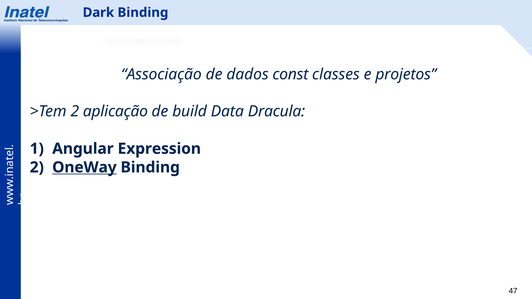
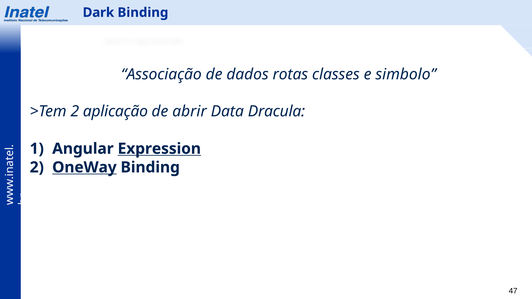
const: const -> rotas (290, 74)
projetos: projetos -> simbolo (406, 74)
build: build -> abrir (189, 112)
Expression underline: none -> present (159, 149)
